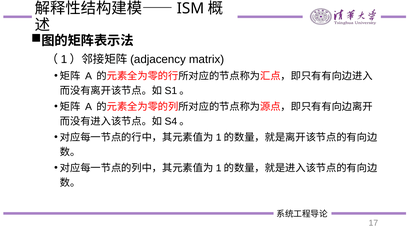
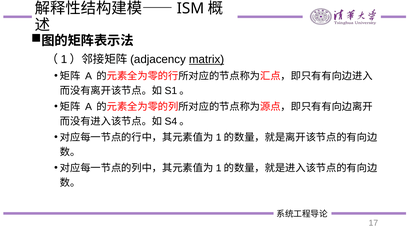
matrix underline: none -> present (207, 59)
